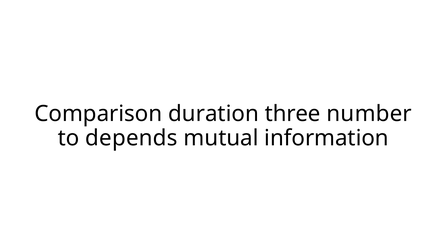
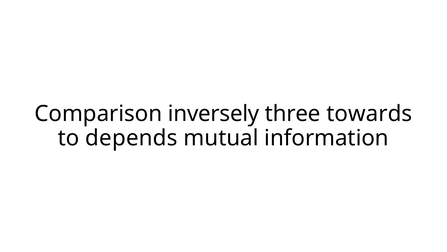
duration: duration -> inversely (214, 114)
number: number -> towards (369, 114)
